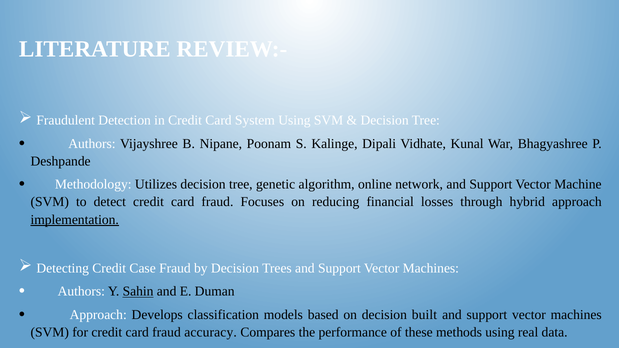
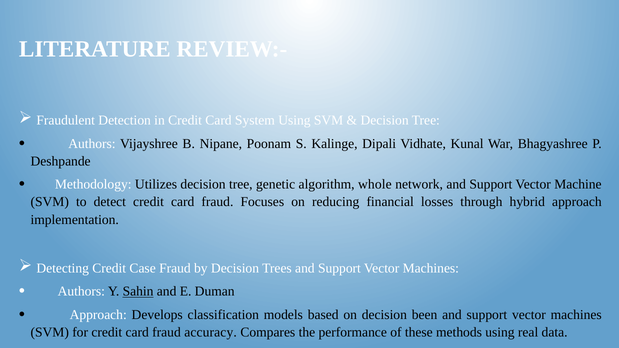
online: online -> whole (375, 185)
implementation underline: present -> none (75, 220)
built: built -> been (425, 315)
